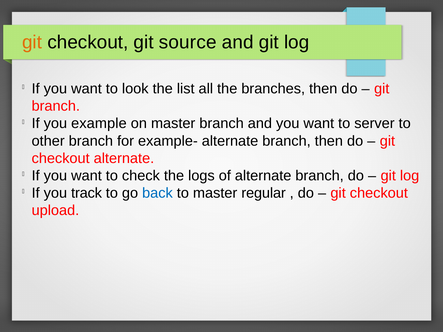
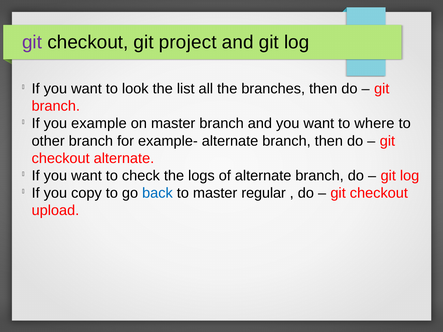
git colour: orange -> purple (32, 42)
source: source -> project (188, 42)
server: server -> where (374, 124)
track: track -> copy (86, 193)
